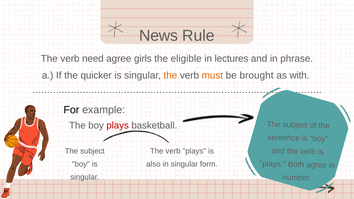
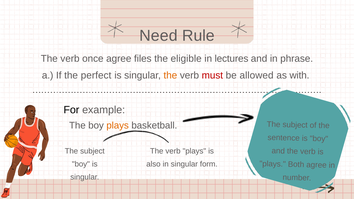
News: News -> Need (158, 36)
need: need -> once (93, 59)
girls: girls -> files (143, 59)
quicker: quicker -> perfect (96, 75)
must colour: orange -> red (212, 75)
brought: brought -> allowed (257, 75)
plays colour: red -> orange (118, 126)
